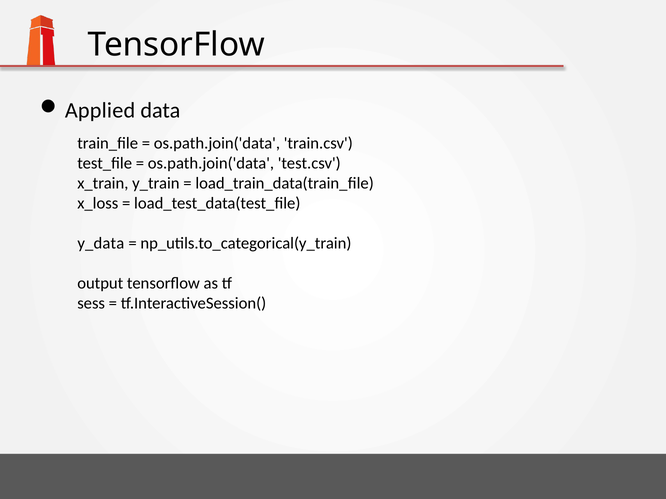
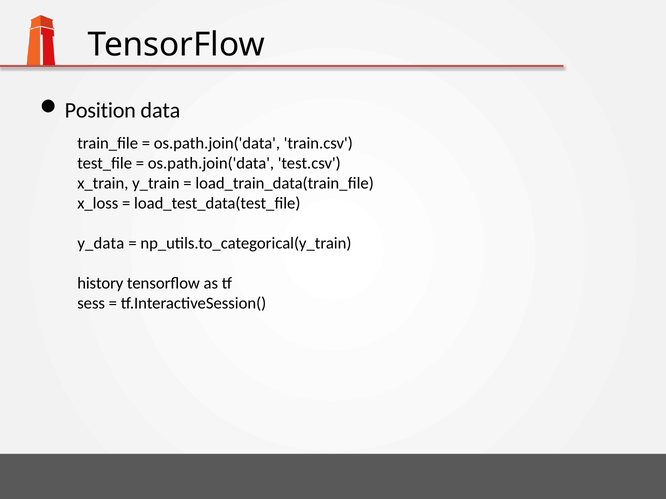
Applied: Applied -> Position (100, 111)
output: output -> history (100, 283)
